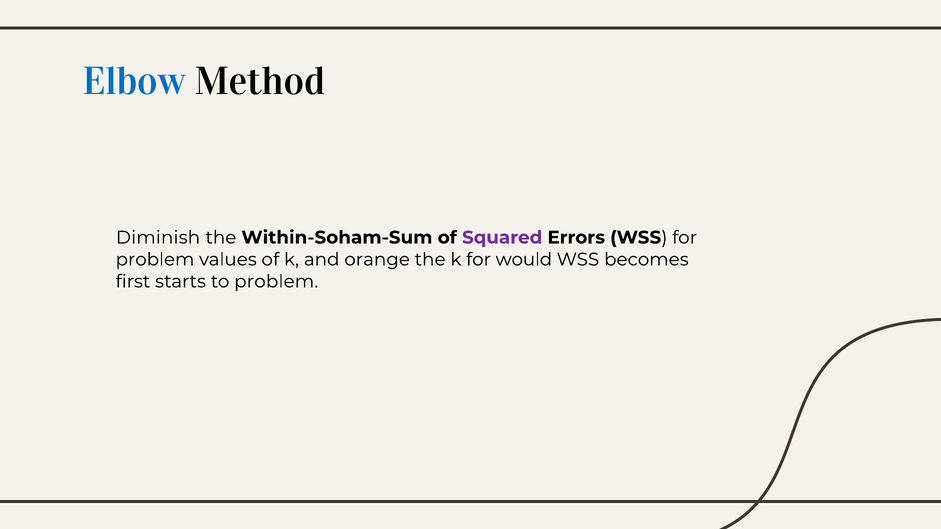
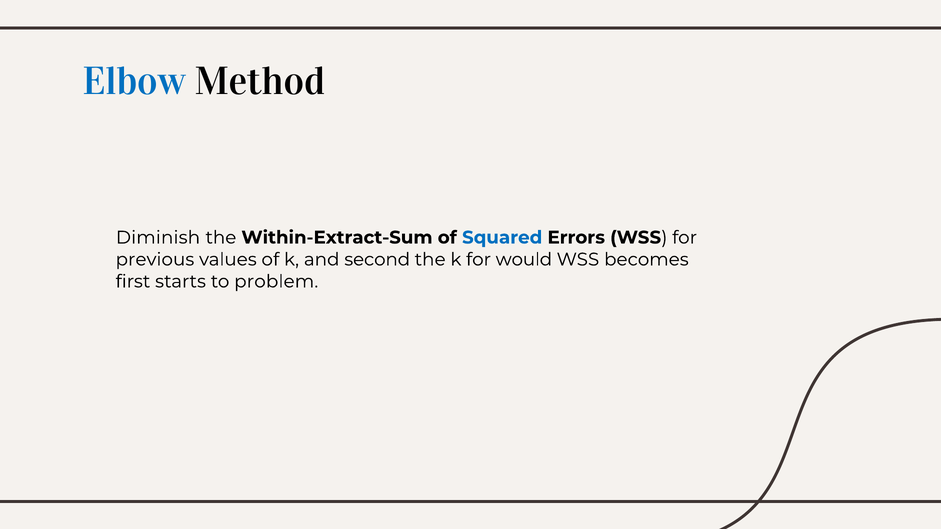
Within-Soham-Sum: Within-Soham-Sum -> Within-Extract-Sum (337, 238)
Squared colour: purple -> blue (502, 238)
problem: problem -> previous (155, 260)
orange: orange -> second (377, 260)
